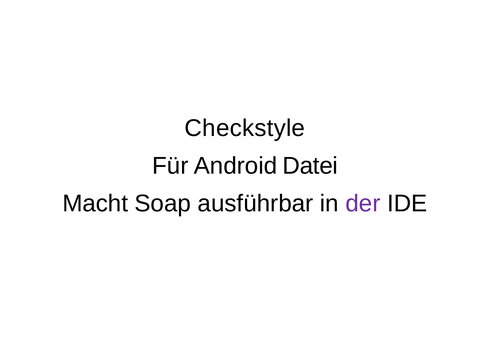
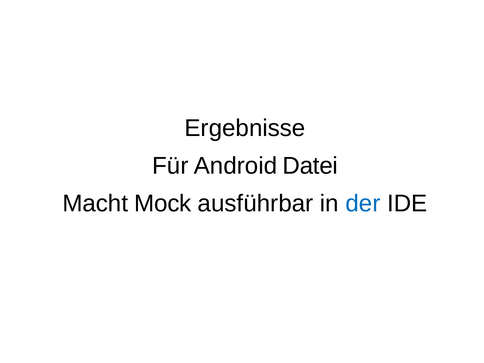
Checkstyle: Checkstyle -> Ergebnisse (245, 128)
Soap: Soap -> Mock (163, 204)
der colour: purple -> blue (363, 204)
